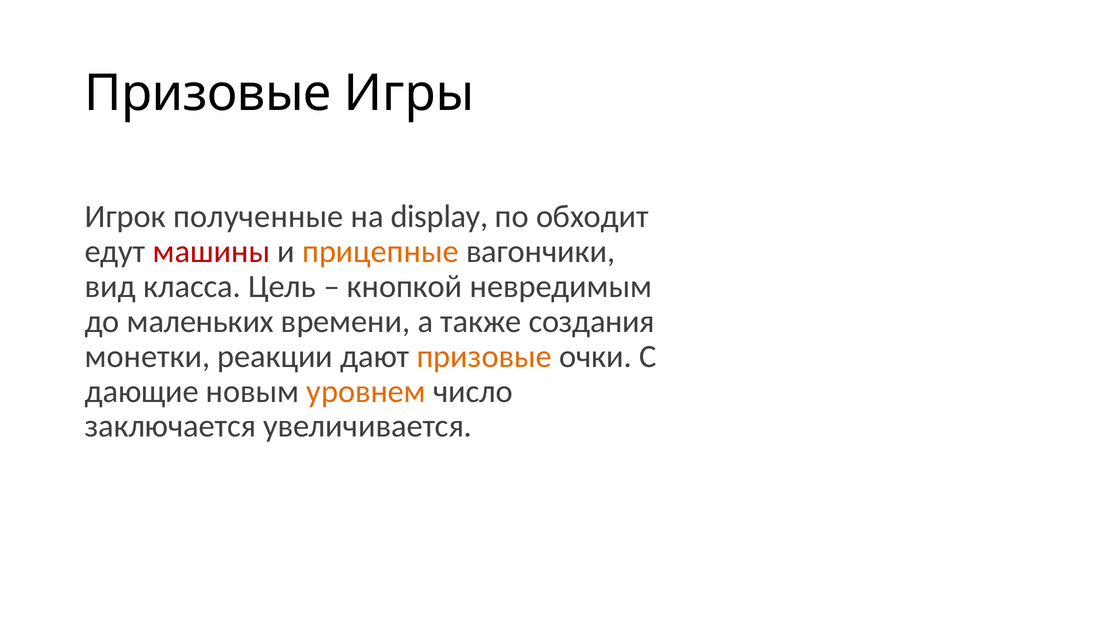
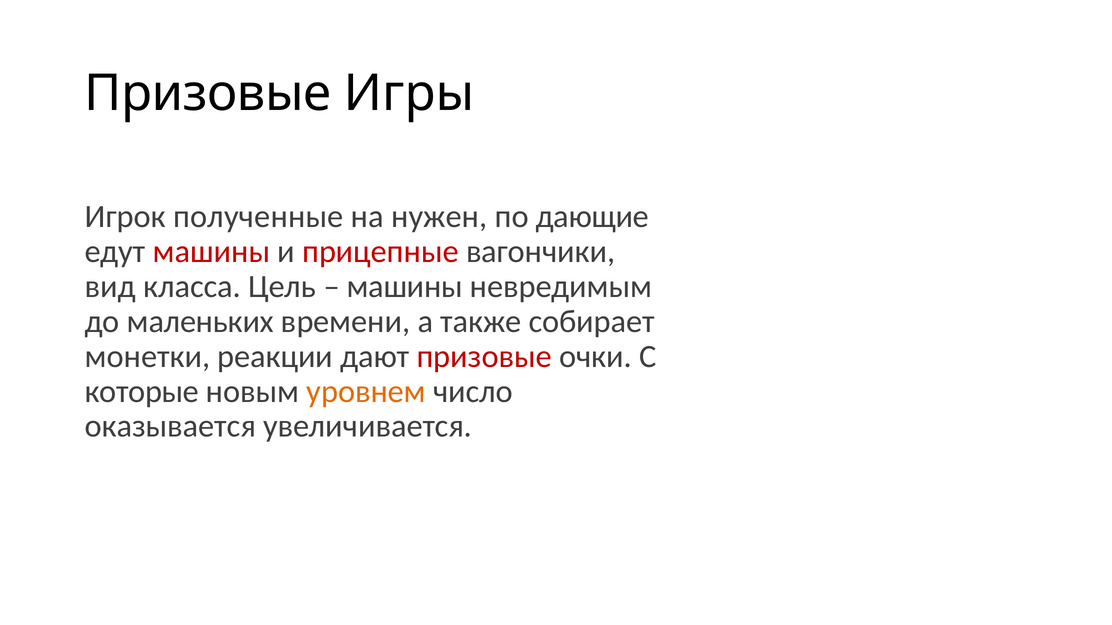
display: display -> нужен (439, 217)
обходит: обходит -> дающие (592, 217)
прицепные colour: orange -> red (380, 252)
кнопкой: кнопкой -> машины (405, 287)
создания: создания -> собирает (592, 322)
призовые colour: orange -> red (484, 357)
дающие: дающие -> которые (142, 392)
заключается: заключается -> оказывается (170, 427)
